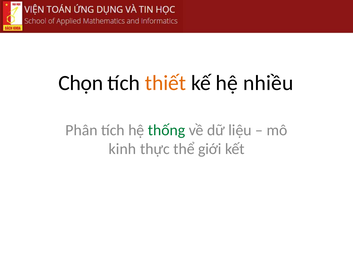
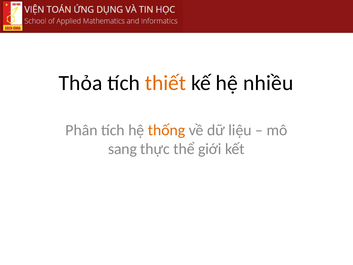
Chọn: Chọn -> Thỏa (81, 83)
thống colour: green -> orange (167, 130)
kinh: kinh -> sang (123, 149)
